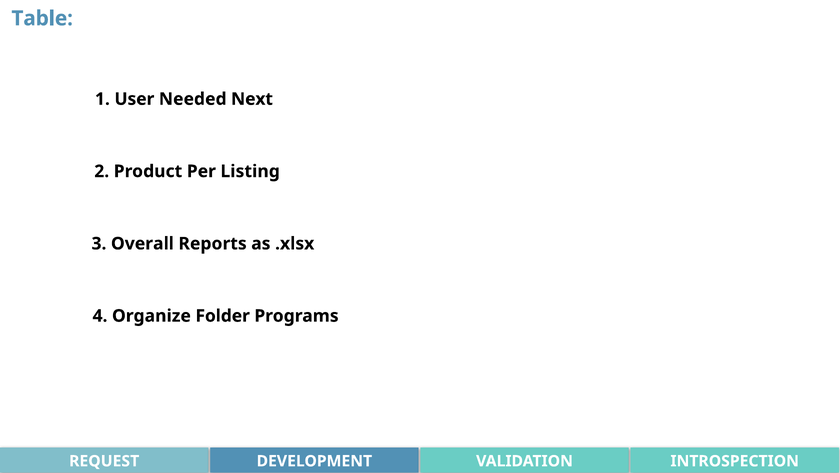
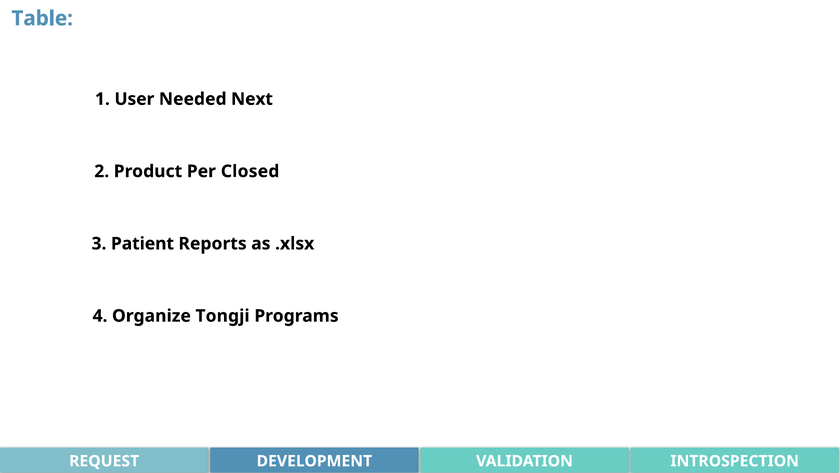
Listing: Listing -> Closed (250, 171)
Overall: Overall -> Patient (142, 243)
Folder: Folder -> Tongji (223, 316)
